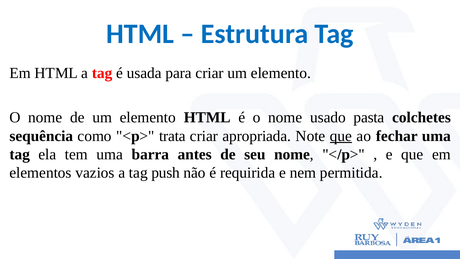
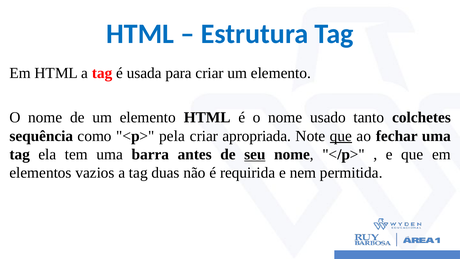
pasta: pasta -> tanto (369, 117)
trata: trata -> pela (172, 136)
seu underline: none -> present (255, 154)
push: push -> duas (166, 173)
